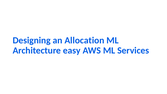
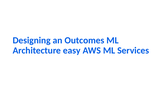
Allocation: Allocation -> Outcomes (84, 40)
